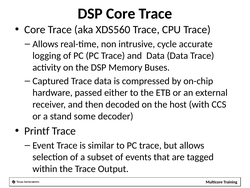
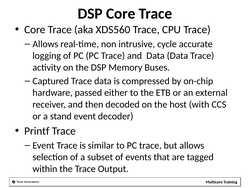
stand some: some -> event (85, 116)
